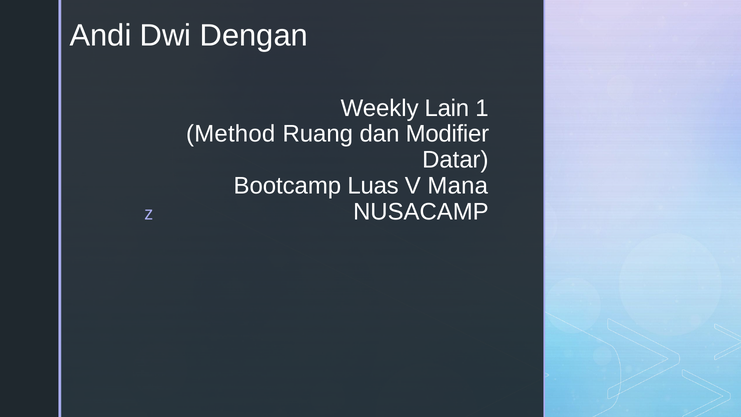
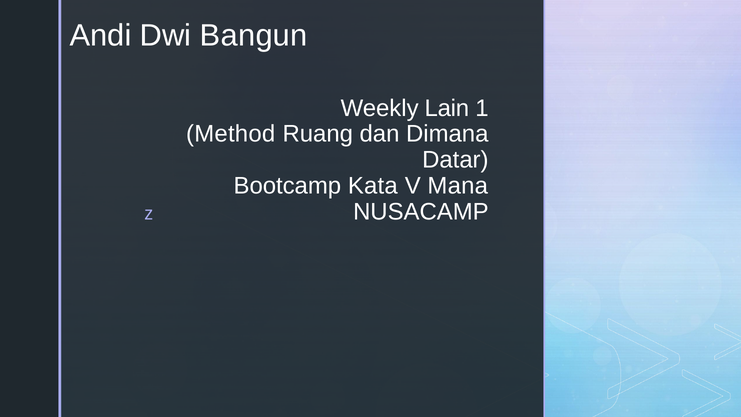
Dengan: Dengan -> Bangun (254, 36)
Modifier: Modifier -> Dimana (447, 134)
Luas: Luas -> Kata (373, 186)
